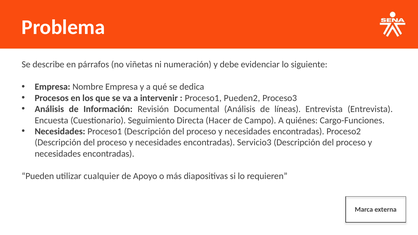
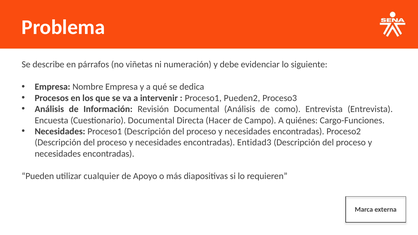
líneas: líneas -> como (288, 109)
Cuestionario Seguimiento: Seguimiento -> Documental (151, 120)
Servicio3: Servicio3 -> Entidad3 (254, 143)
